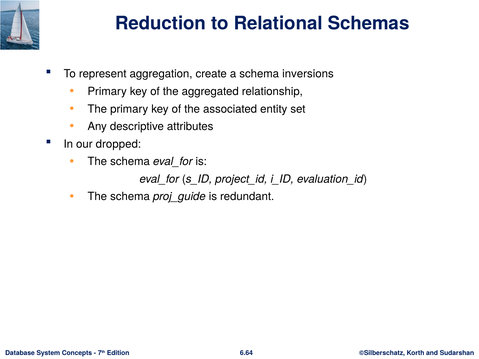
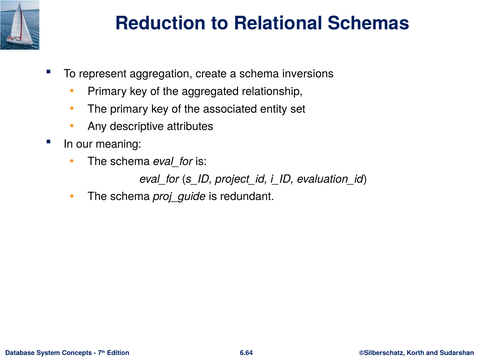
dropped: dropped -> meaning (119, 144)
